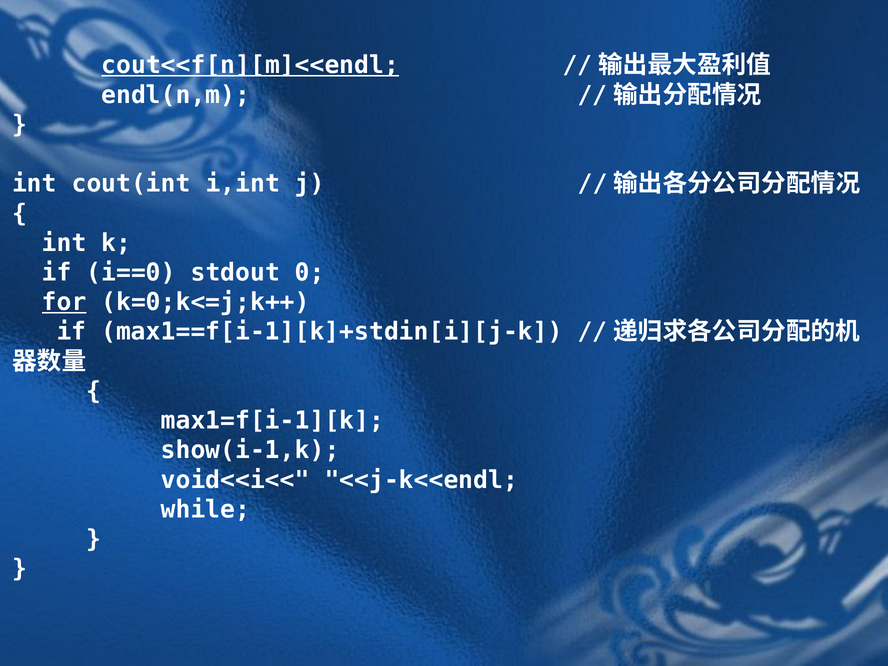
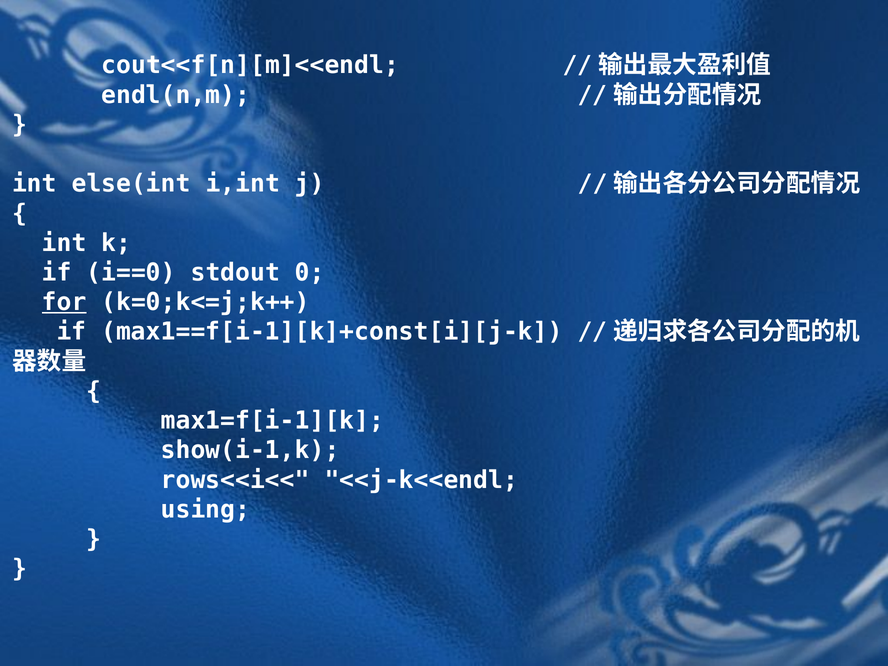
cout<<f[n][m]<<endl underline: present -> none (250, 65)
cout(int: cout(int -> else(int (131, 184)
max1==f[i-1][k]+stdin[i][j-k: max1==f[i-1][k]+stdin[i][j-k -> max1==f[i-1][k]+const[i][j-k (332, 332)
void<<i<<: void<<i<< -> rows<<i<< (235, 480)
while: while -> using (205, 509)
